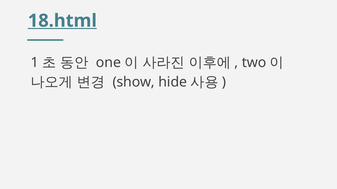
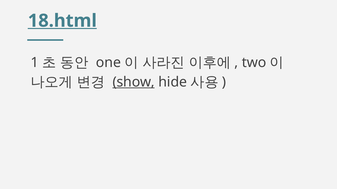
show underline: none -> present (134, 82)
